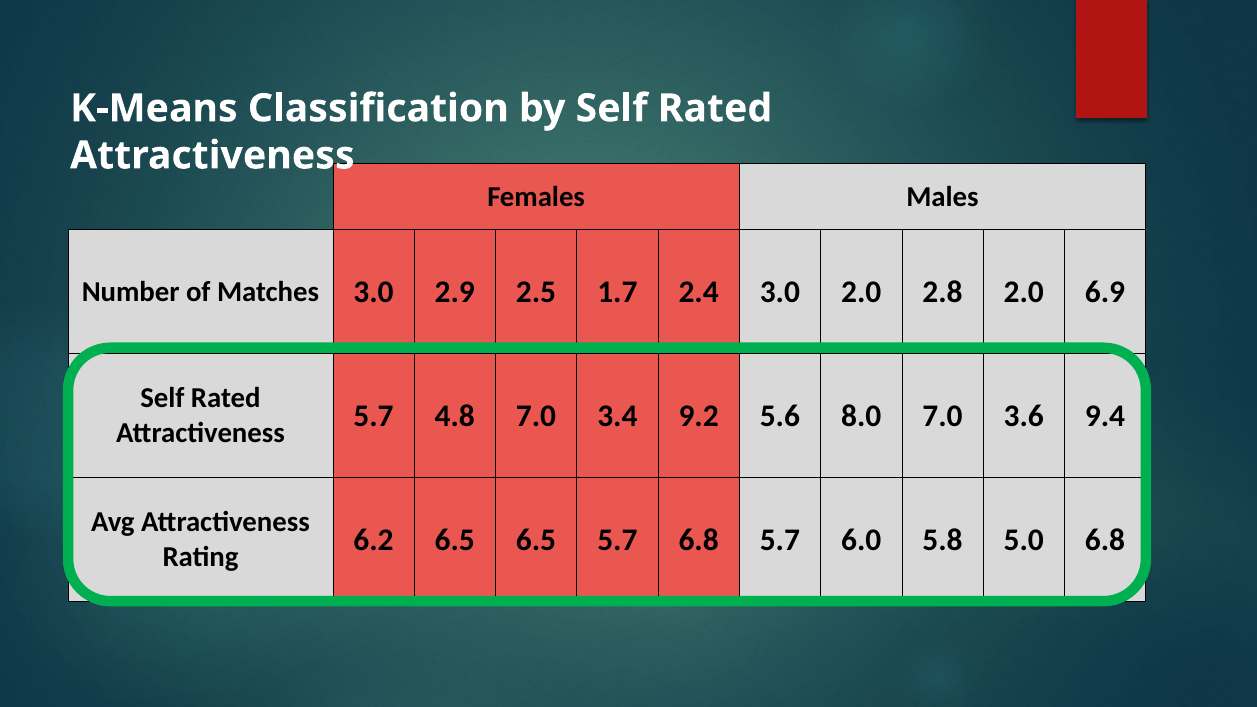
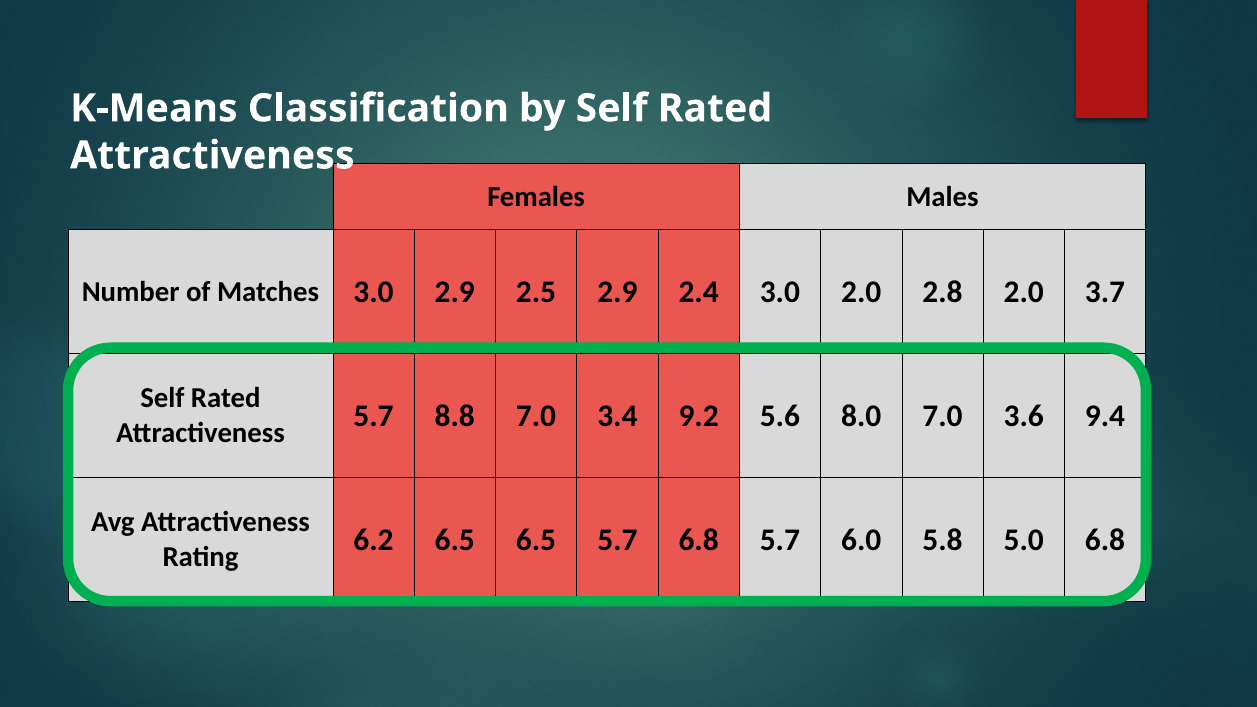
2.5 1.7: 1.7 -> 2.9 (617, 292)
6.9: 6.9 -> 3.7 (1105, 292)
4.8: 4.8 -> 8.8 (455, 416)
